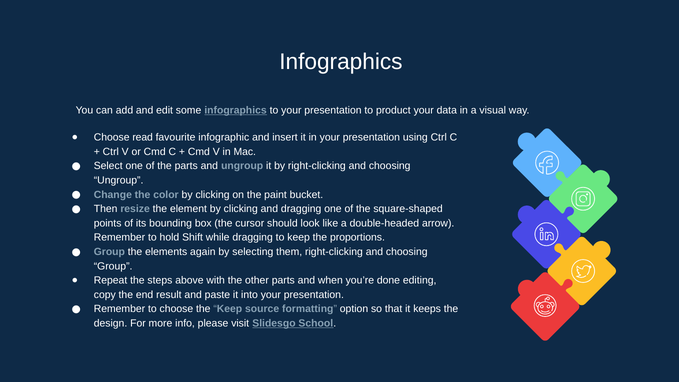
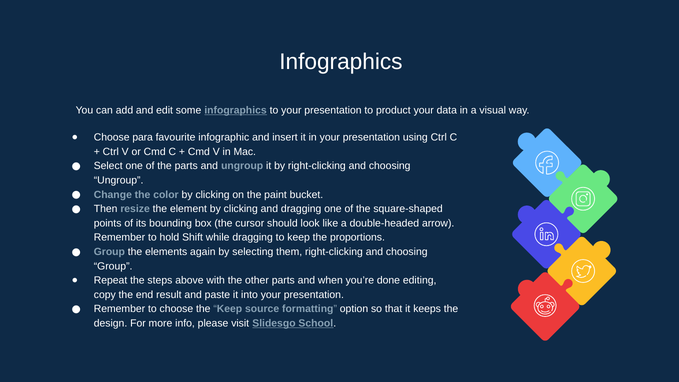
read: read -> para (143, 137)
